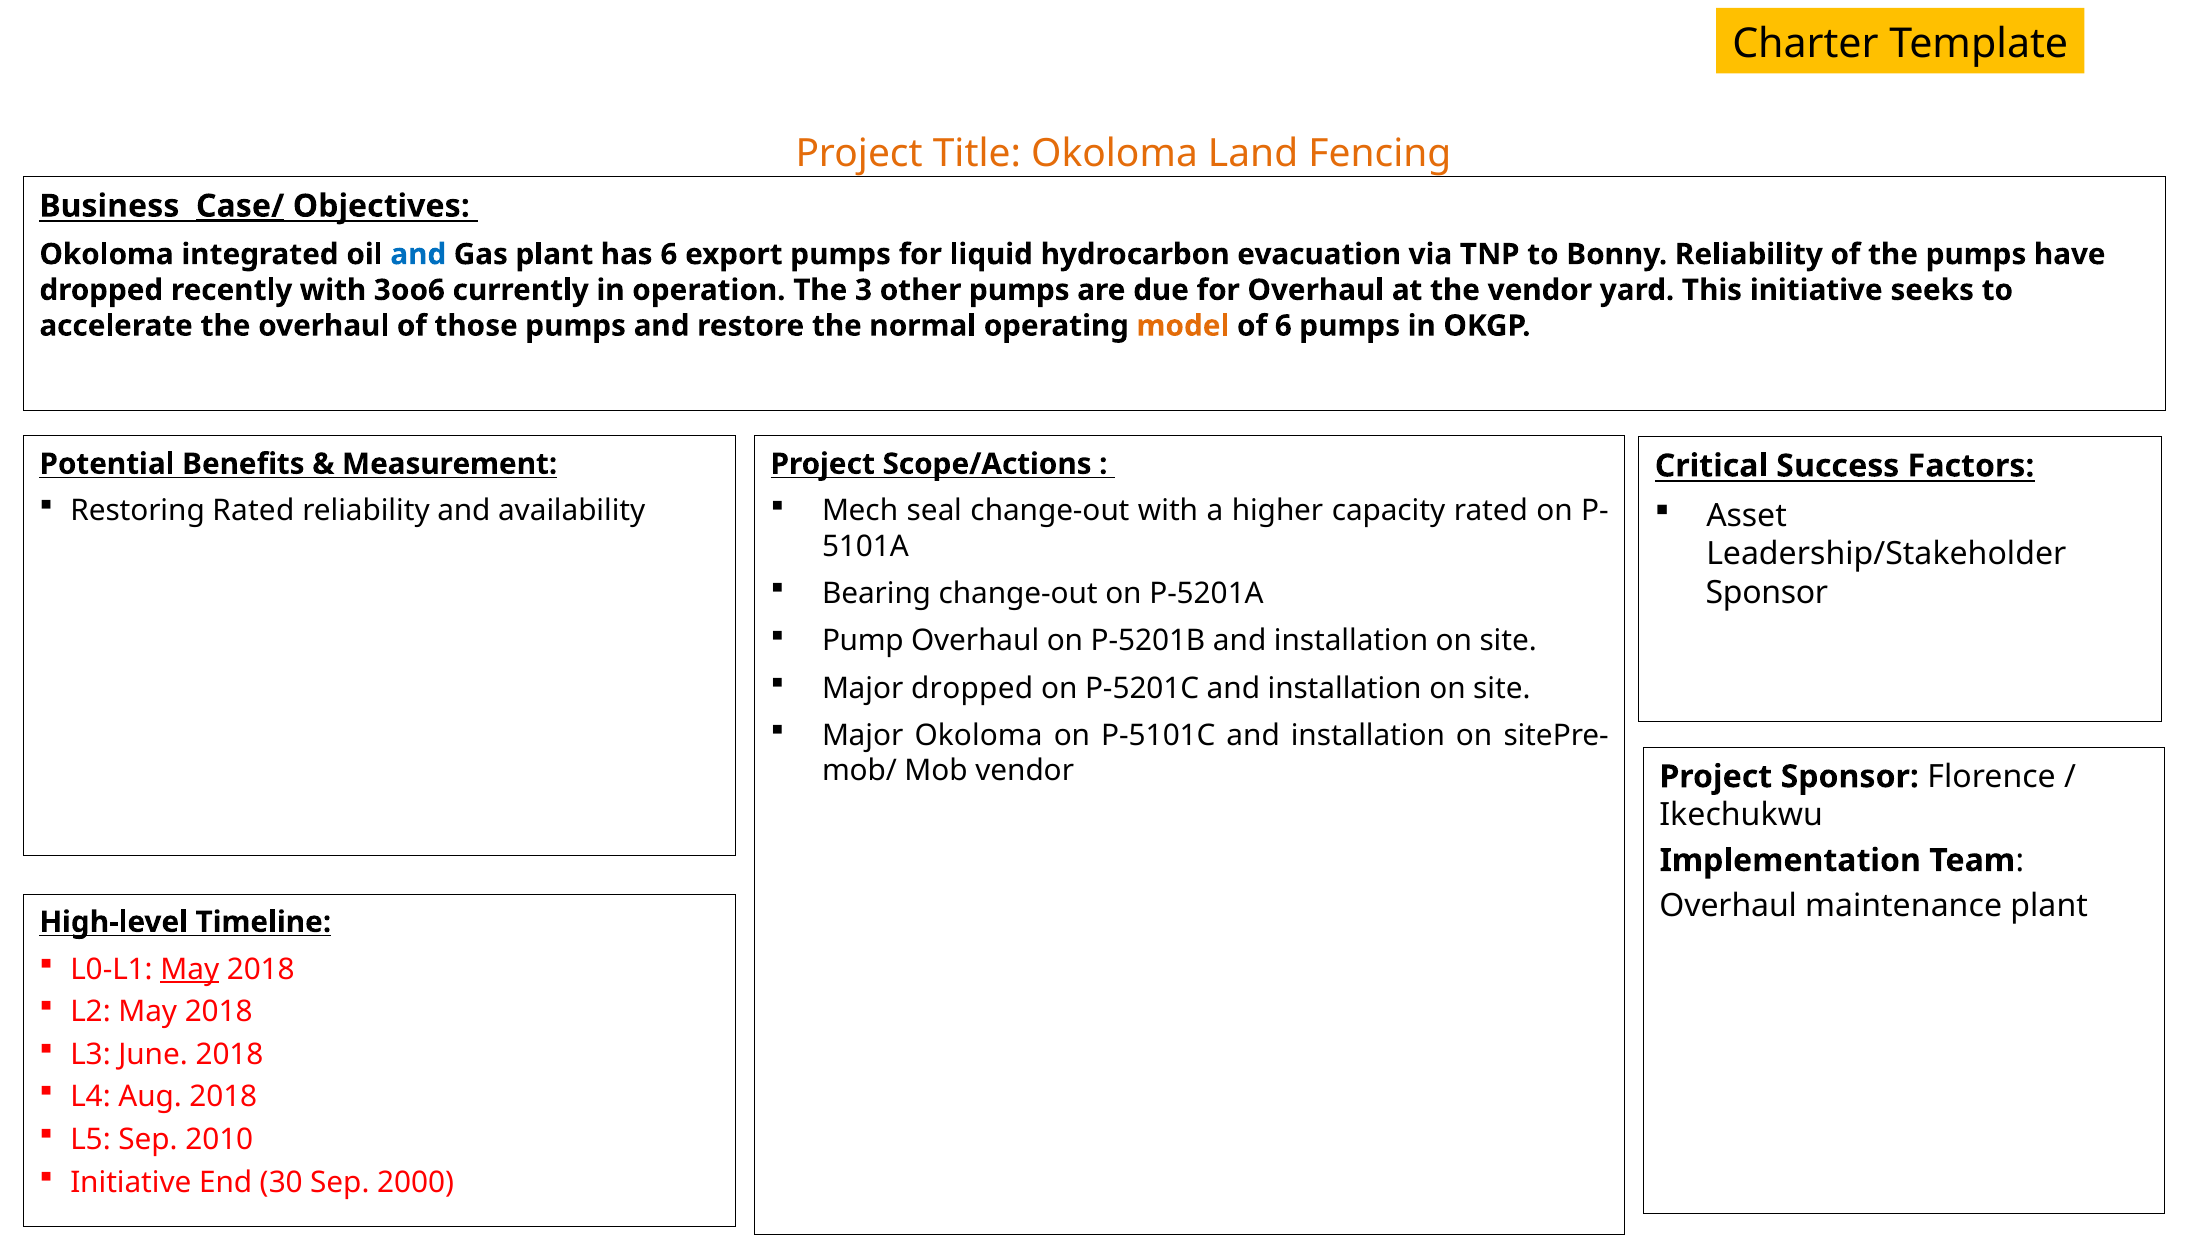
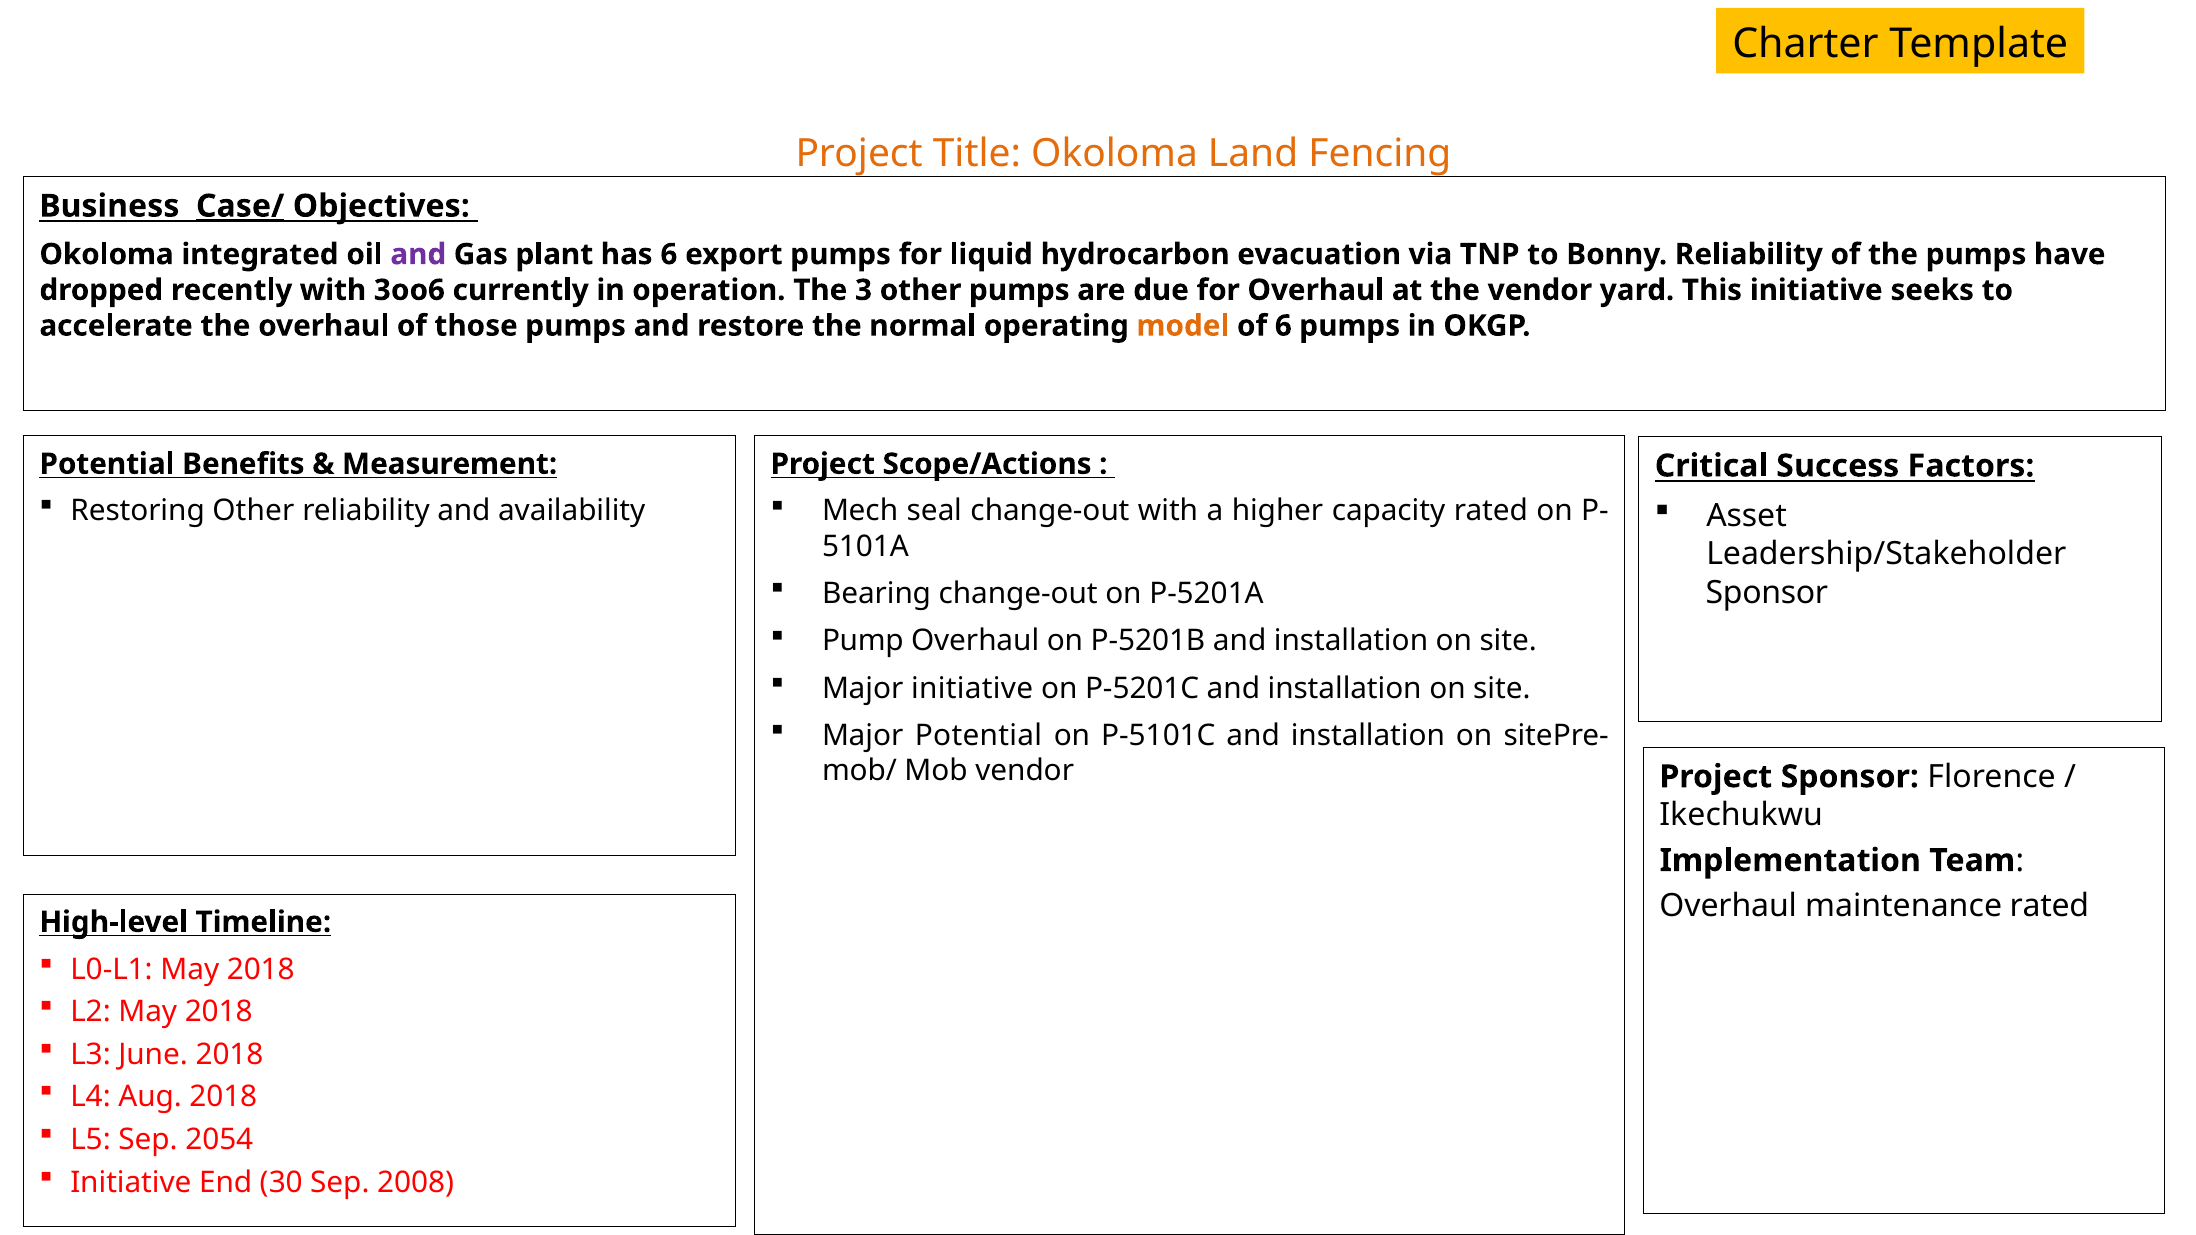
and colour: blue -> purple (418, 254)
Restoring Rated: Rated -> Other (253, 511)
Major dropped: dropped -> initiative (972, 688)
Major Okoloma: Okoloma -> Potential (978, 736)
maintenance plant: plant -> rated (2049, 906)
May underline: present -> none (190, 969)
2010: 2010 -> 2054 (219, 1140)
2000: 2000 -> 2008 (416, 1182)
